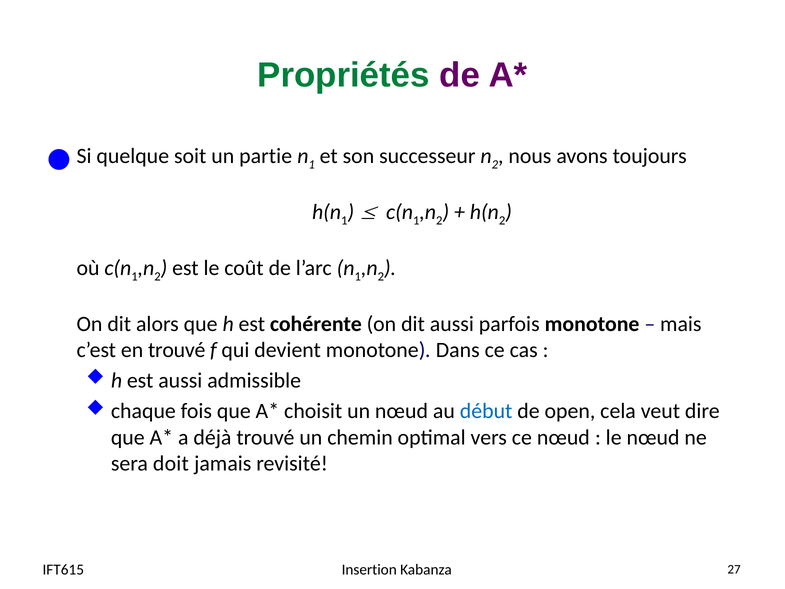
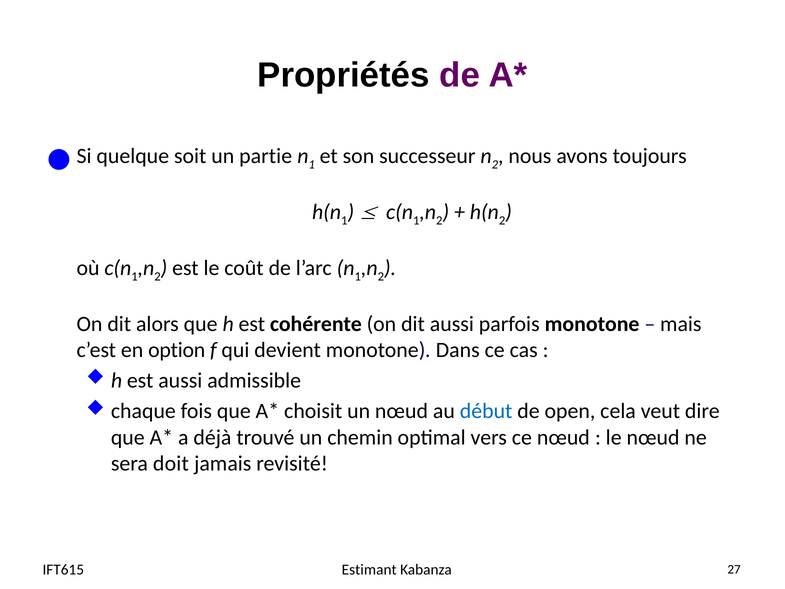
Propriétés colour: green -> black (344, 75)
en trouvé: trouvé -> option (177, 350)
Insertion: Insertion -> Estimant (369, 569)
